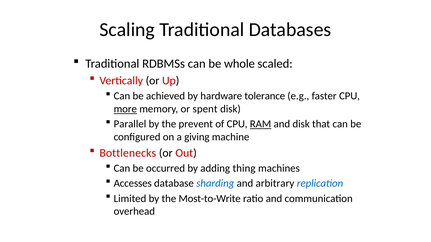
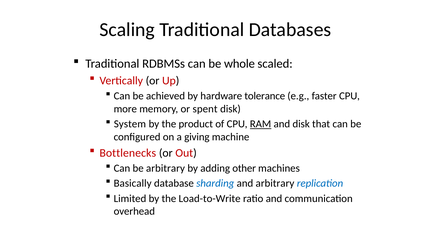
more underline: present -> none (125, 109)
Parallel: Parallel -> System (130, 124)
prevent: prevent -> product (196, 124)
be occurred: occurred -> arbitrary (165, 169)
thing: thing -> other (244, 169)
Accesses: Accesses -> Basically (133, 184)
Most-to-Write: Most-to-Write -> Load-to-Write (210, 199)
